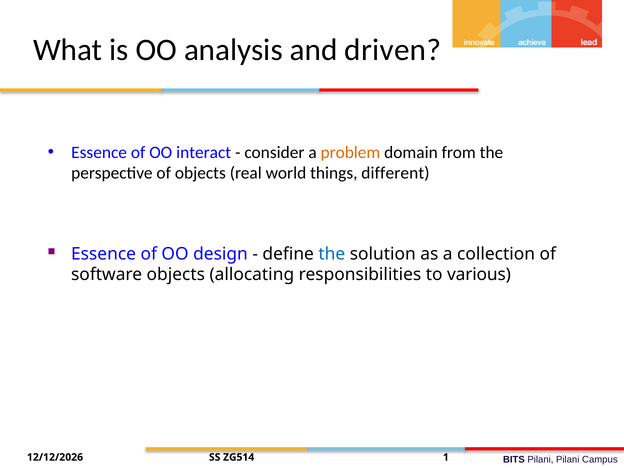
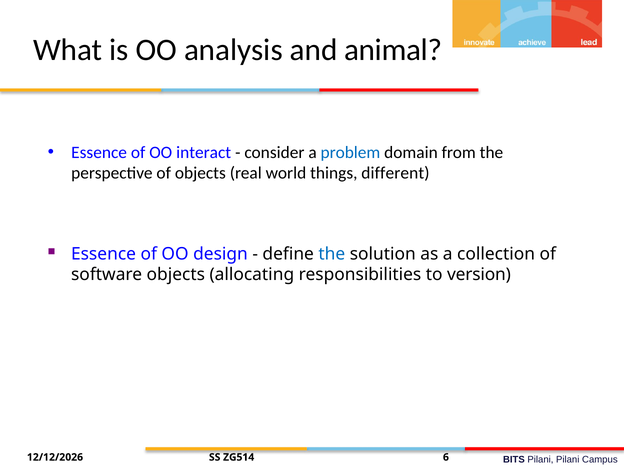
driven: driven -> animal (393, 50)
problem colour: orange -> blue (350, 152)
various: various -> version (479, 275)
1: 1 -> 6 (446, 457)
